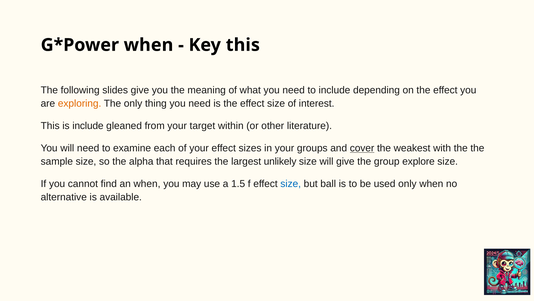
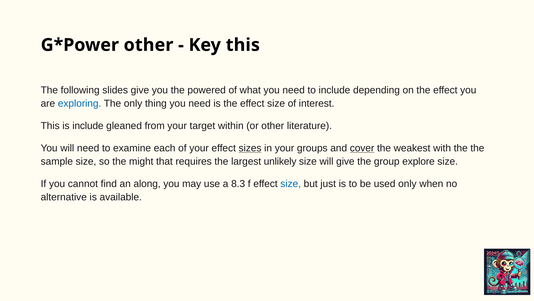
when: when -> other (149, 45)
meaning: meaning -> powered (207, 90)
exploring colour: orange -> blue (80, 103)
sizes underline: none -> present (250, 148)
alpha: alpha -> might (141, 161)
an when: when -> along (147, 183)
1.5: 1.5 -> 8.3 (238, 183)
ball: ball -> just (328, 183)
